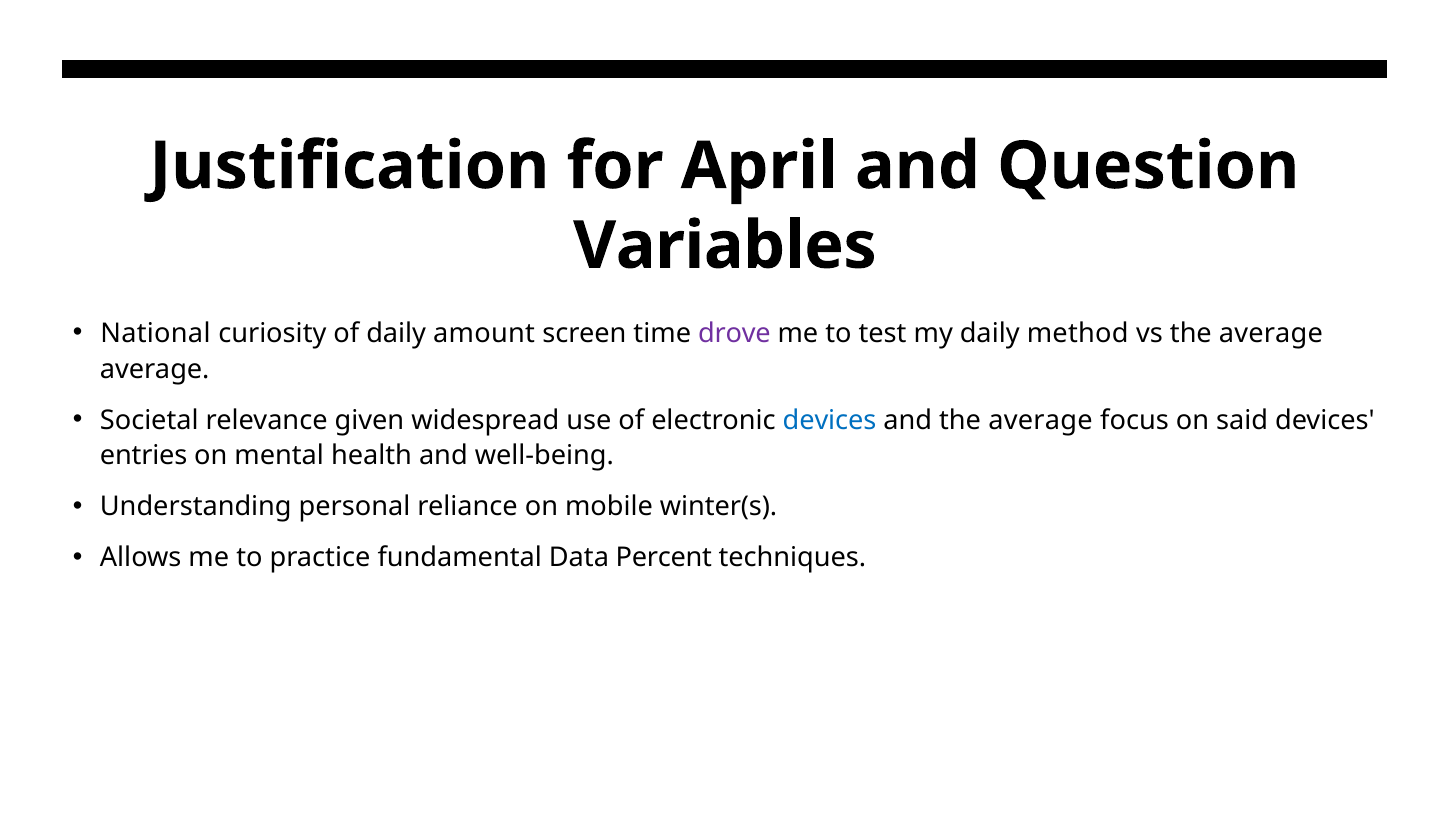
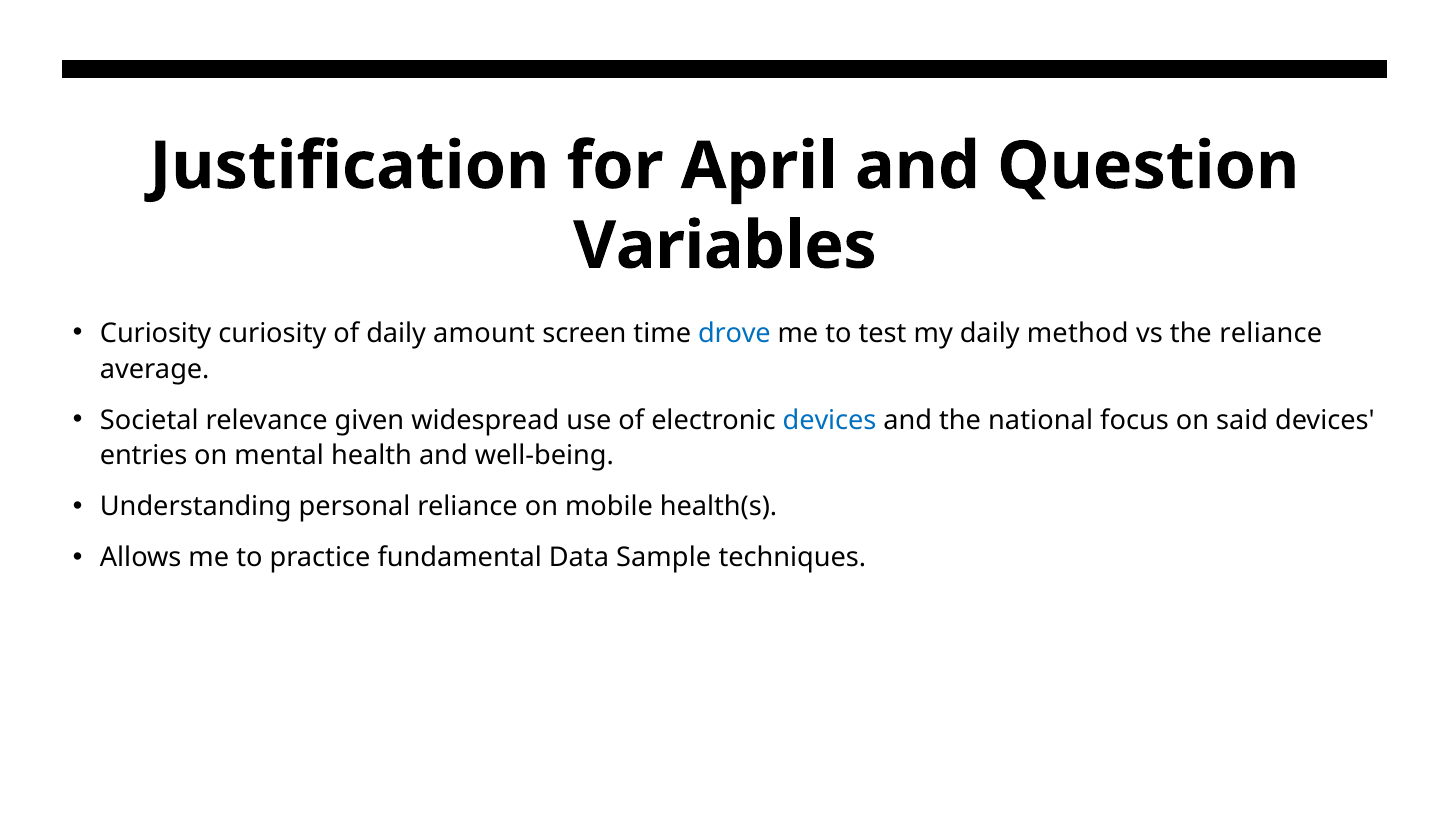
National: National -> Curiosity (156, 333)
drove colour: purple -> blue (734, 333)
vs the average: average -> reliance (1271, 333)
and the average: average -> national (1041, 420)
winter(s: winter(s -> health(s (719, 507)
Percent: Percent -> Sample (664, 558)
